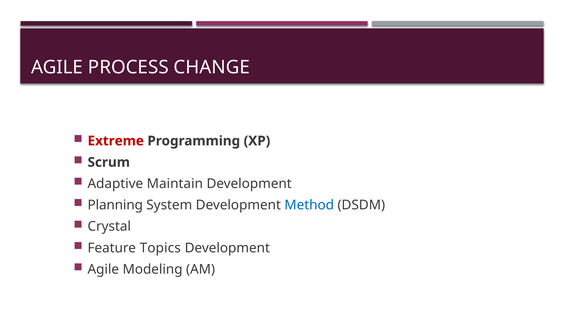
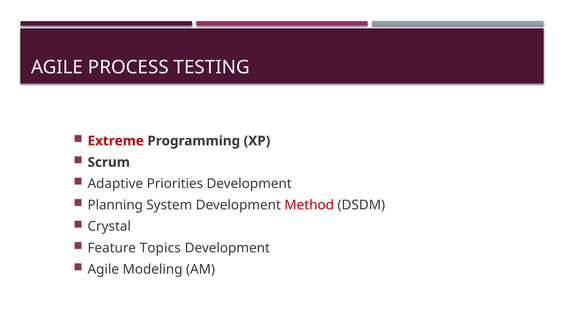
CHANGE: CHANGE -> TESTING (212, 67)
Maintain: Maintain -> Priorities (175, 184)
Method colour: blue -> red (309, 205)
